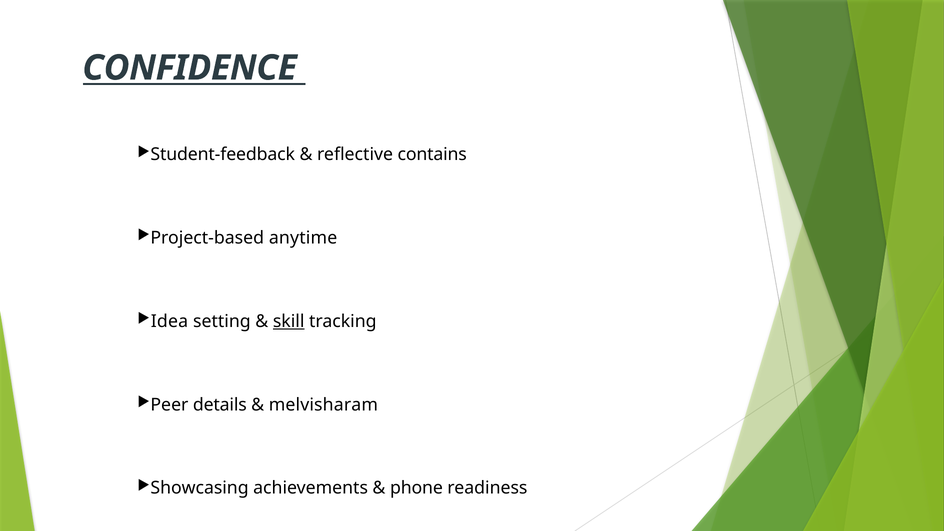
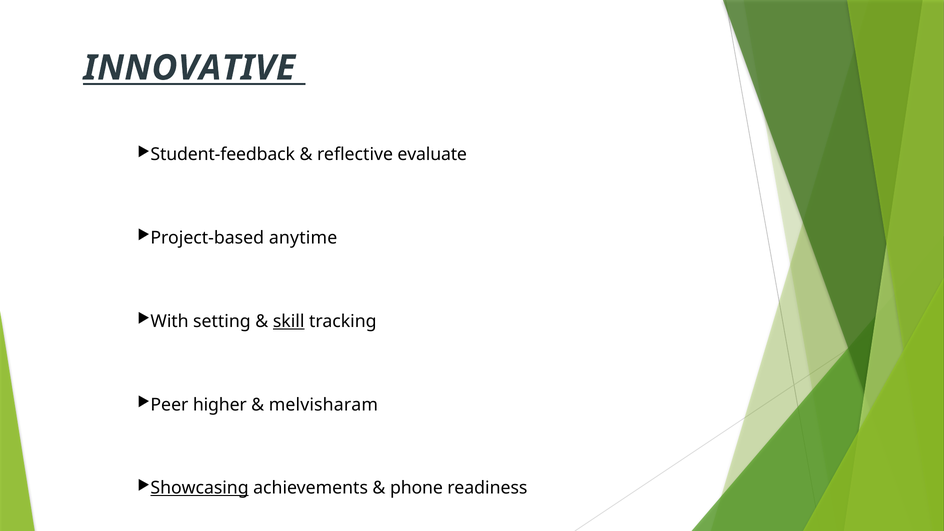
CONFIDENCE: CONFIDENCE -> INNOVATIVE (189, 68)
contains: contains -> evaluate (432, 154)
Idea: Idea -> With (170, 321)
details: details -> higher (220, 405)
Showcasing underline: none -> present (200, 488)
